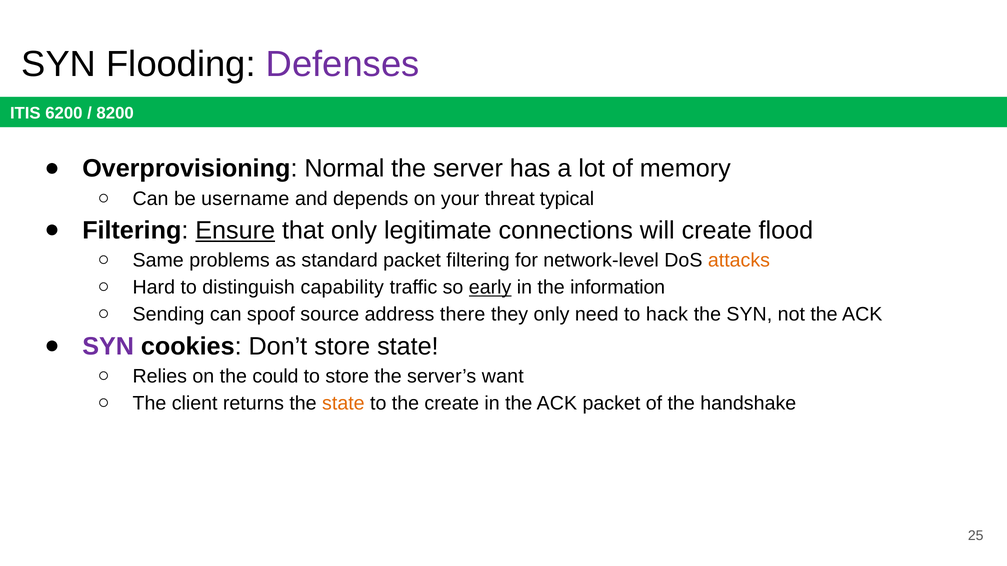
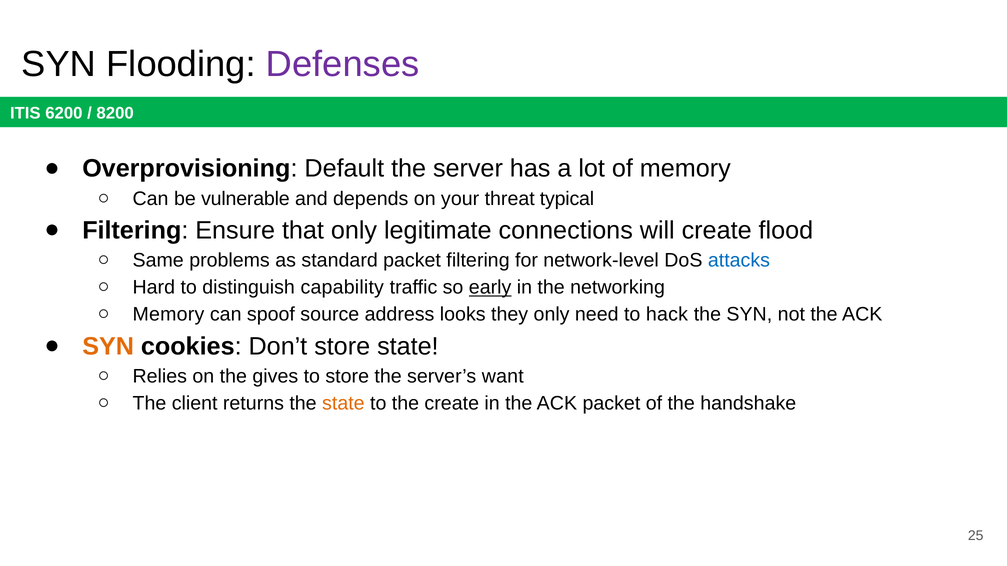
Normal: Normal -> Default (344, 169)
username: username -> vulnerable (245, 199)
Ensure underline: present -> none (235, 231)
attacks colour: orange -> blue (739, 261)
information: information -> networking (618, 288)
Sending: Sending -> Memory (168, 315)
there: there -> looks (463, 315)
SYN colour: purple -> orange (108, 347)
could: could -> gives (275, 377)
